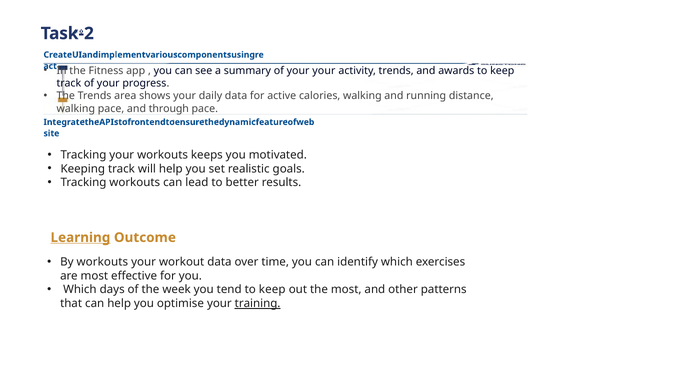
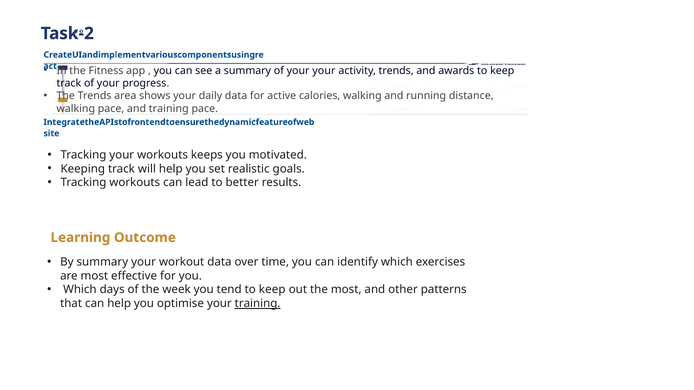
and through: through -> training (169, 109)
Learning underline: present -> none (80, 238)
By workouts: workouts -> summary (102, 262)
